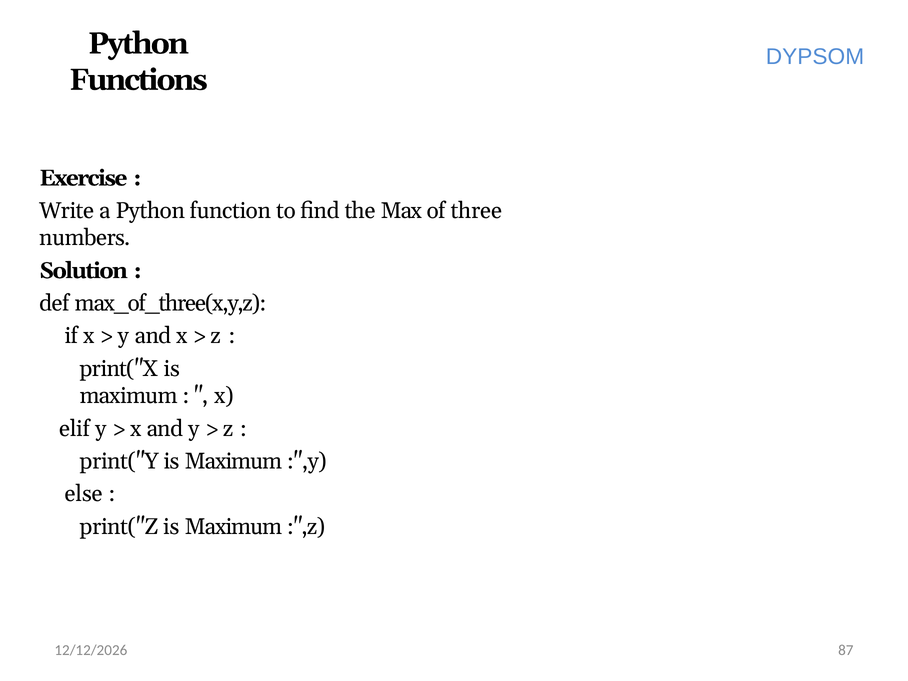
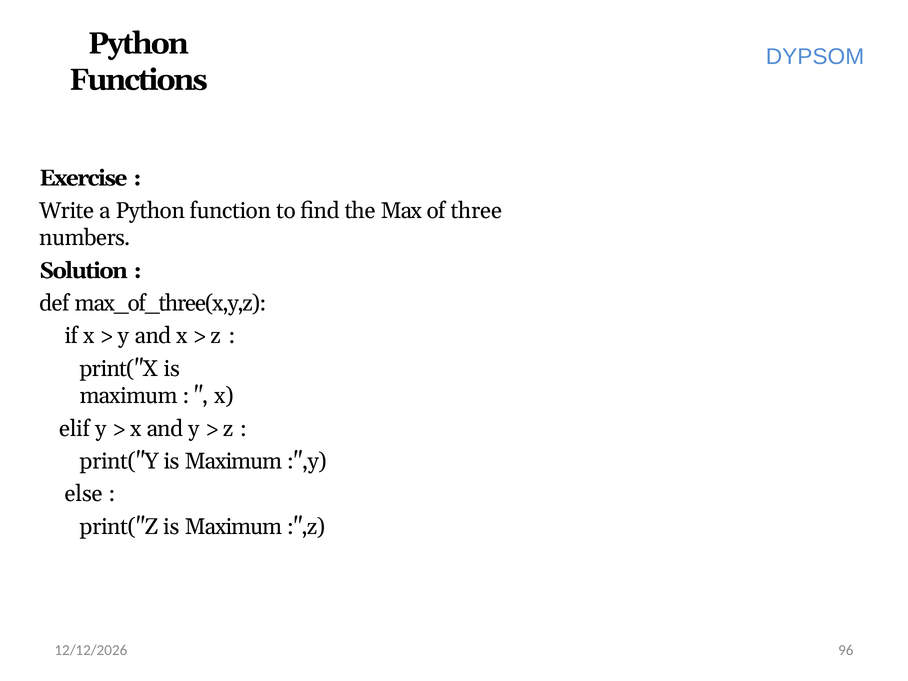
87: 87 -> 96 (846, 650)
